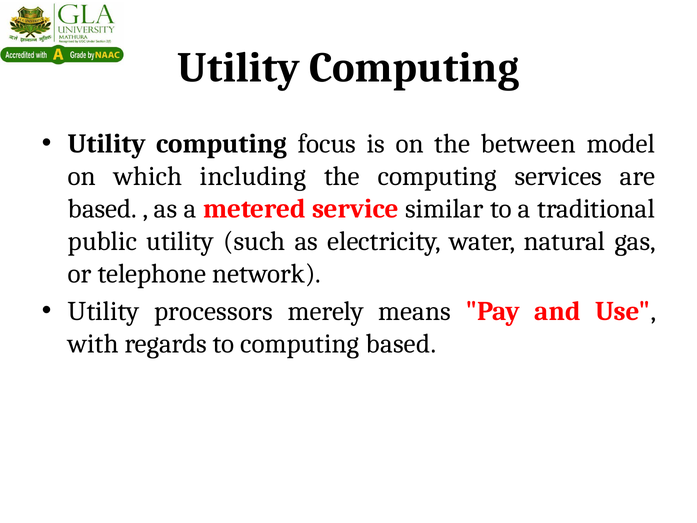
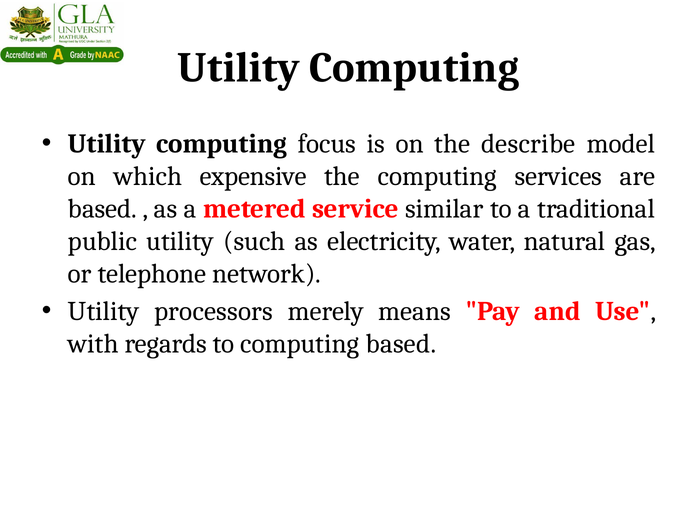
between: between -> describe (528, 144)
including: including -> expensive (253, 176)
